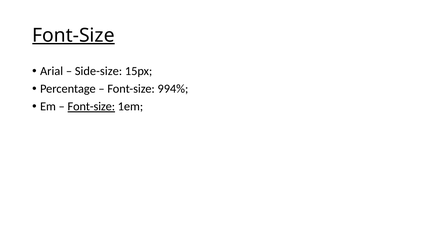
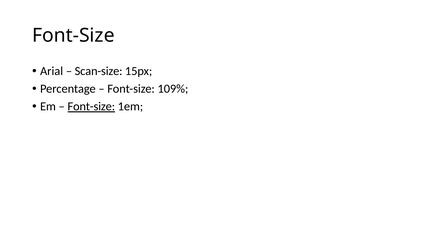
Font-Size underline: present -> none (73, 35)
Side-size: Side-size -> Scan-size (99, 71)
994%: 994% -> 109% (173, 89)
